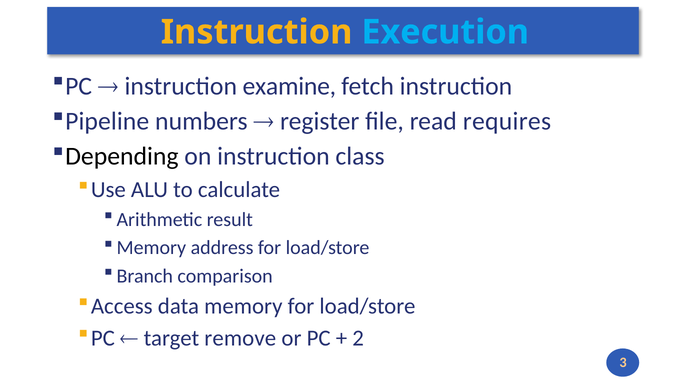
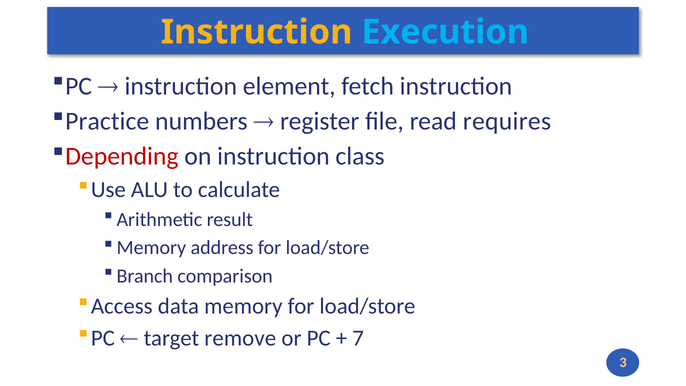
examine: examine -> element (289, 86)
Pipeline: Pipeline -> Practice (107, 121)
Depending colour: black -> red (122, 156)
2: 2 -> 7 (358, 338)
